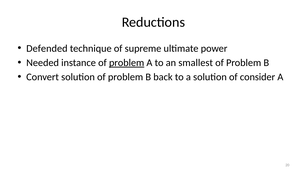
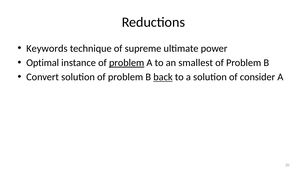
Defended: Defended -> Keywords (47, 48)
Needed: Needed -> Optimal (43, 63)
back underline: none -> present (163, 77)
